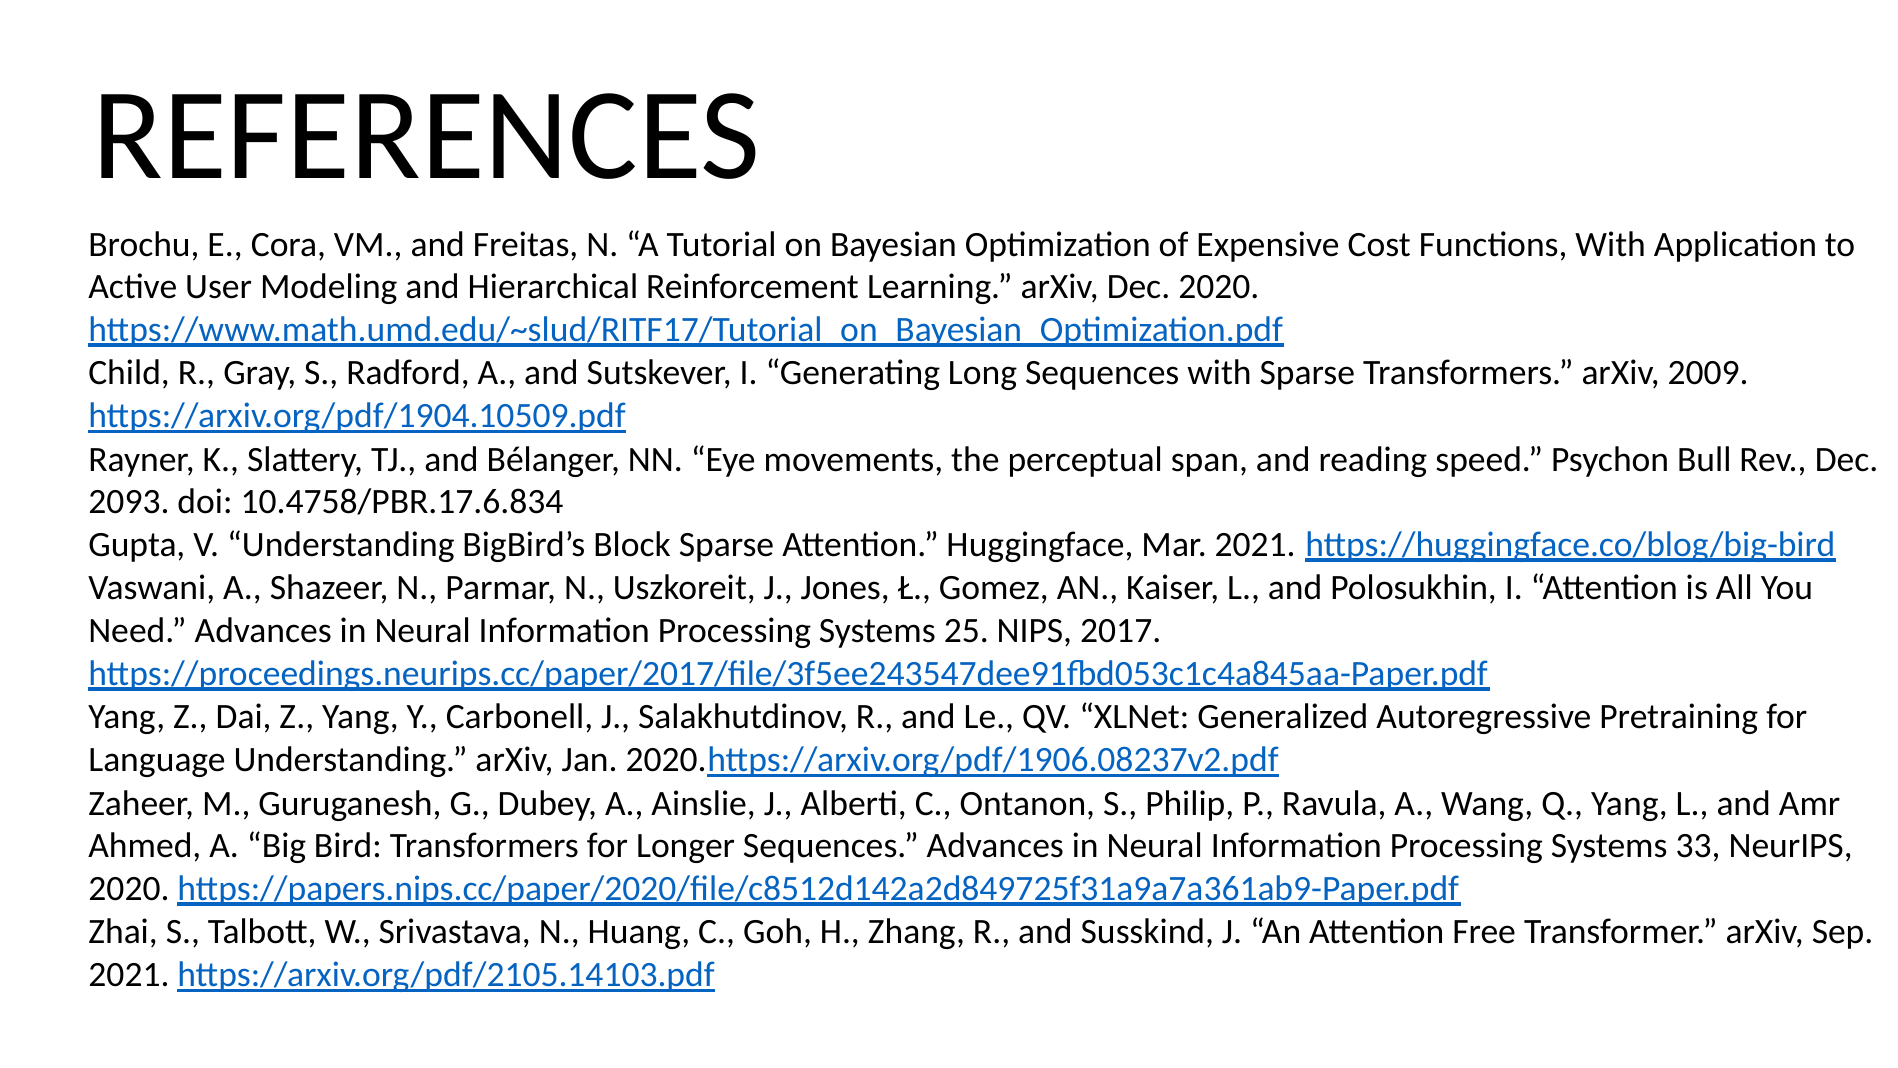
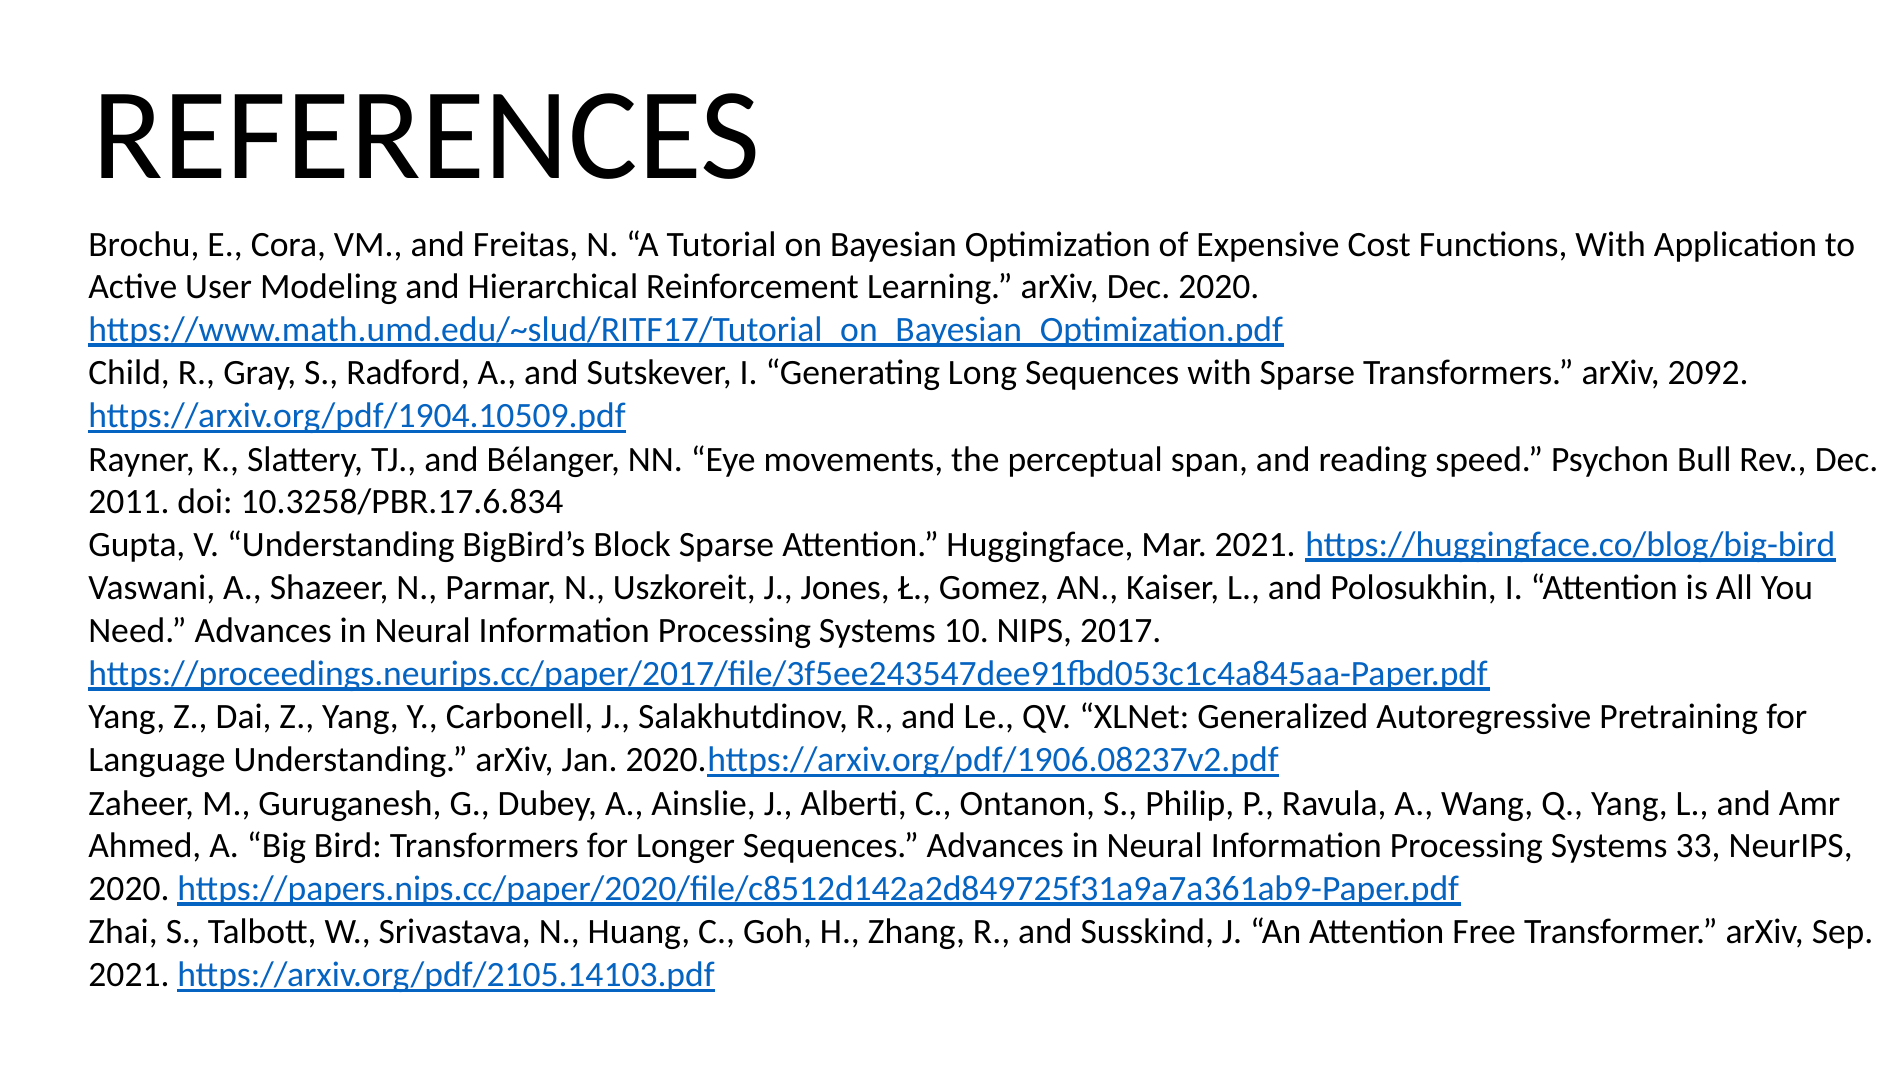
2009: 2009 -> 2092 (1708, 373)
2093: 2093 -> 2011 (129, 502)
10.4758/PBR.17.6.834: 10.4758/PBR.17.6.834 -> 10.3258/PBR.17.6.834 (402, 502)
25: 25 -> 10 (966, 631)
